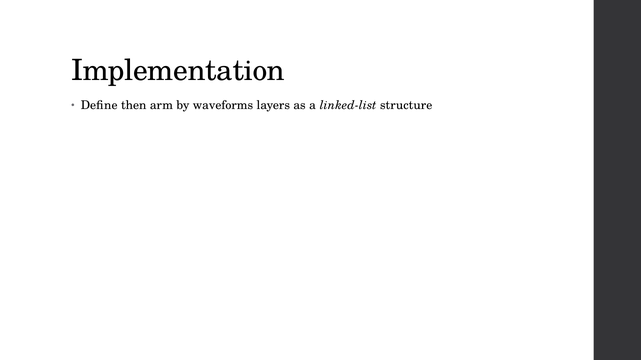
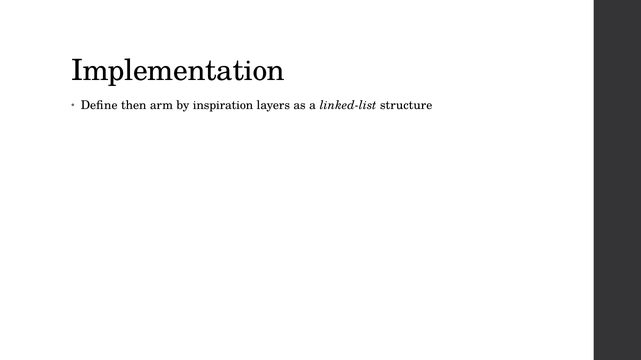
waveforms: waveforms -> inspiration (223, 106)
